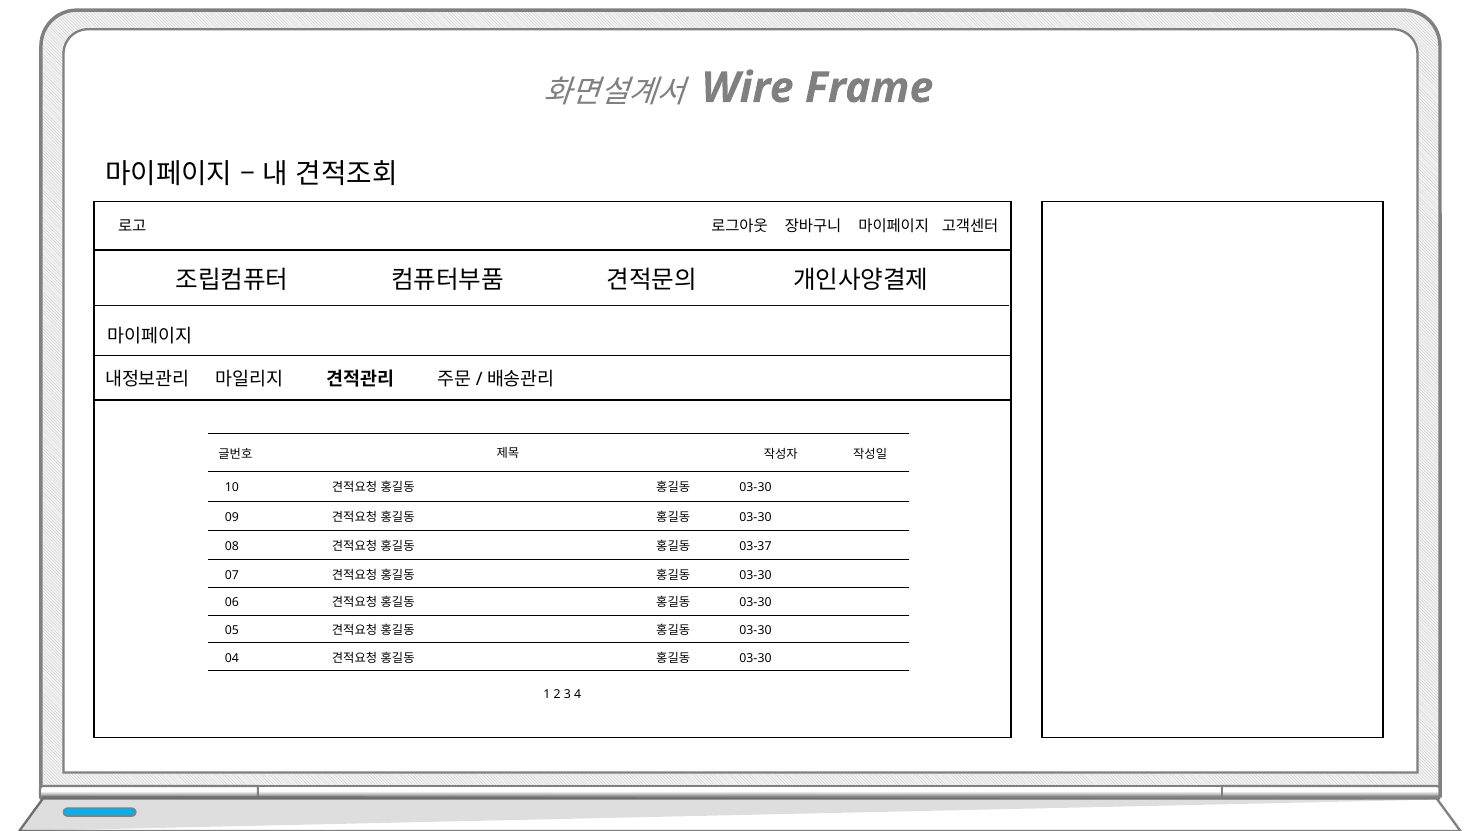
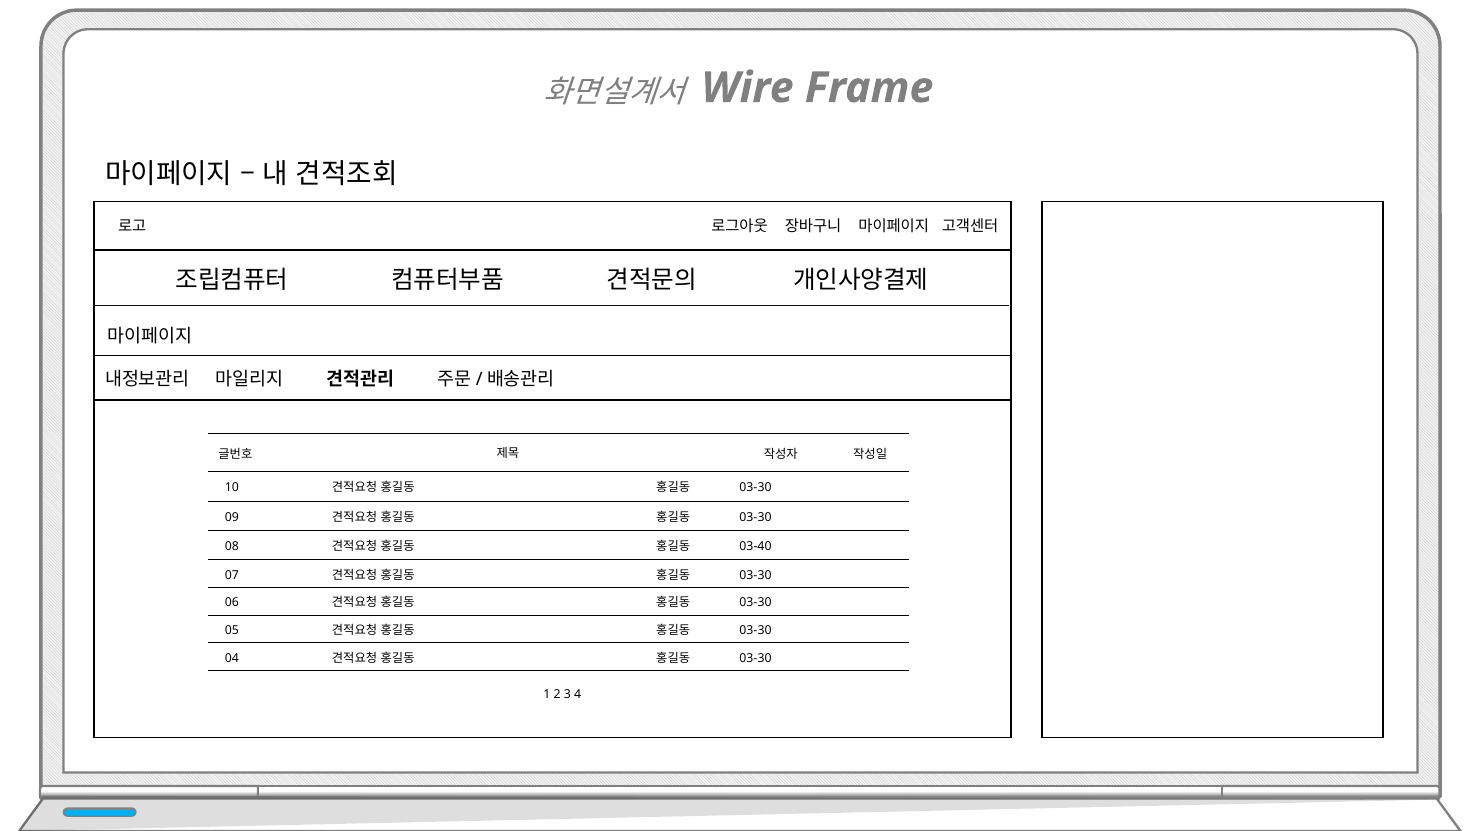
03-37: 03-37 -> 03-40 (755, 546)
